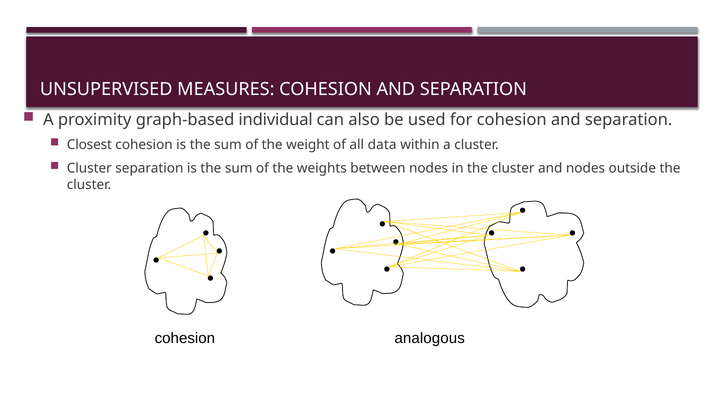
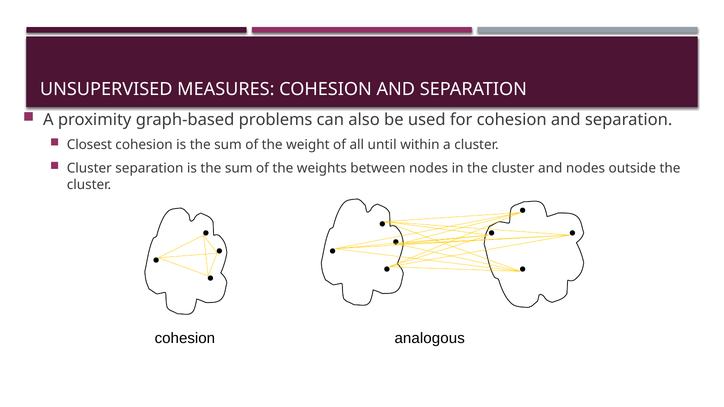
individual: individual -> problems (276, 120)
data: data -> until (382, 145)
